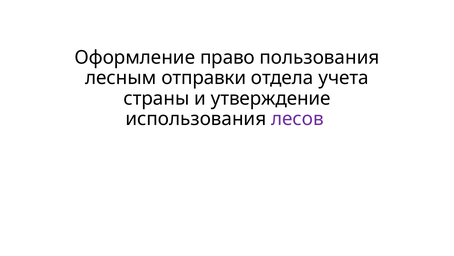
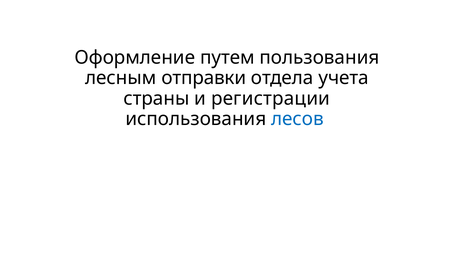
право: право -> путем (227, 57)
утверждение: утверждение -> регистрации (271, 98)
лесов colour: purple -> blue (297, 119)
